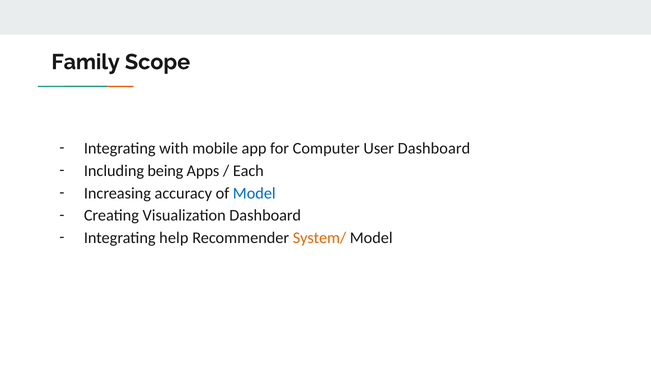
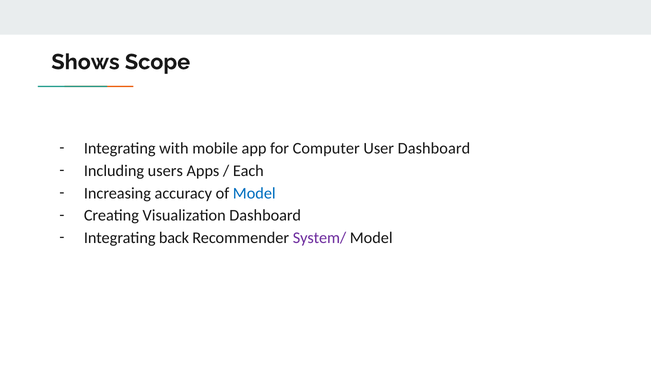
Family: Family -> Shows (86, 62)
being: being -> users (165, 171)
help: help -> back (174, 238)
System/ colour: orange -> purple (319, 238)
